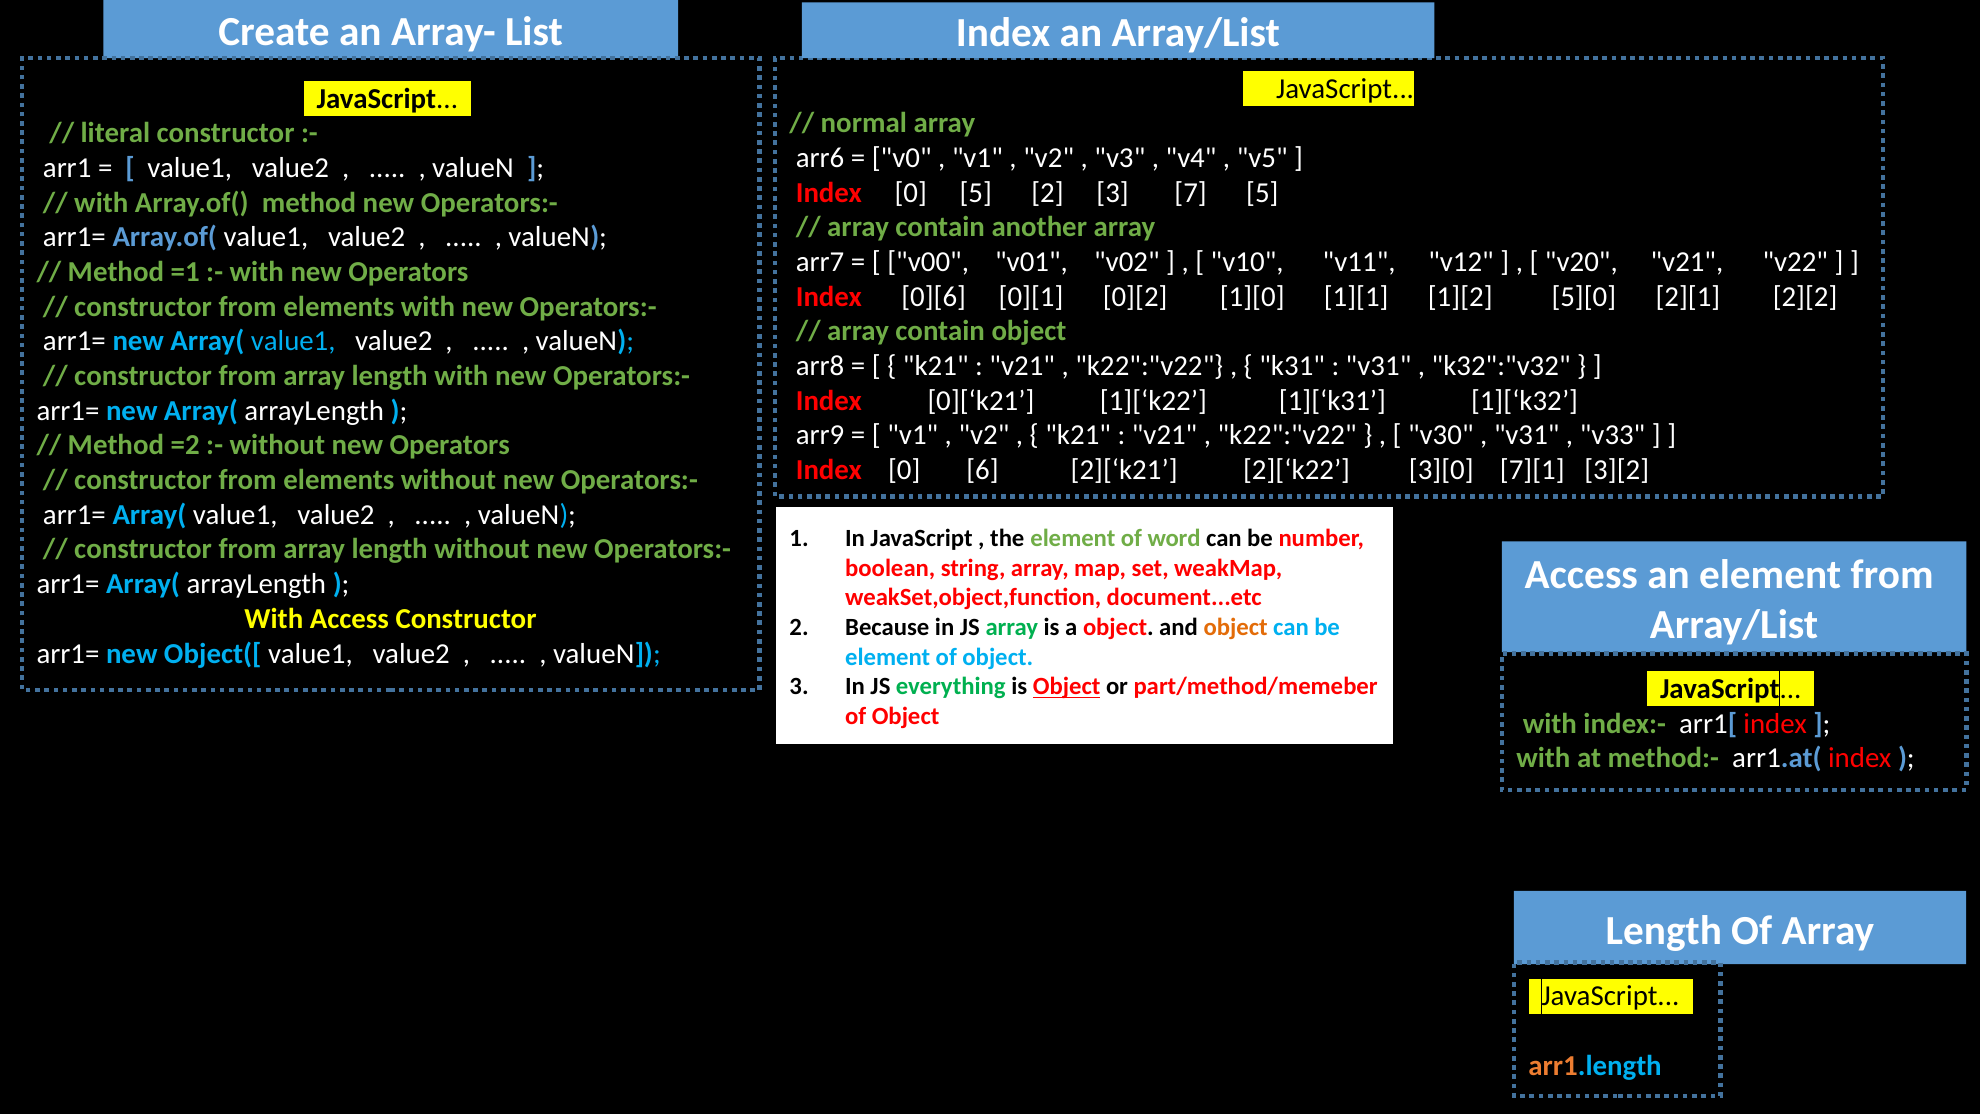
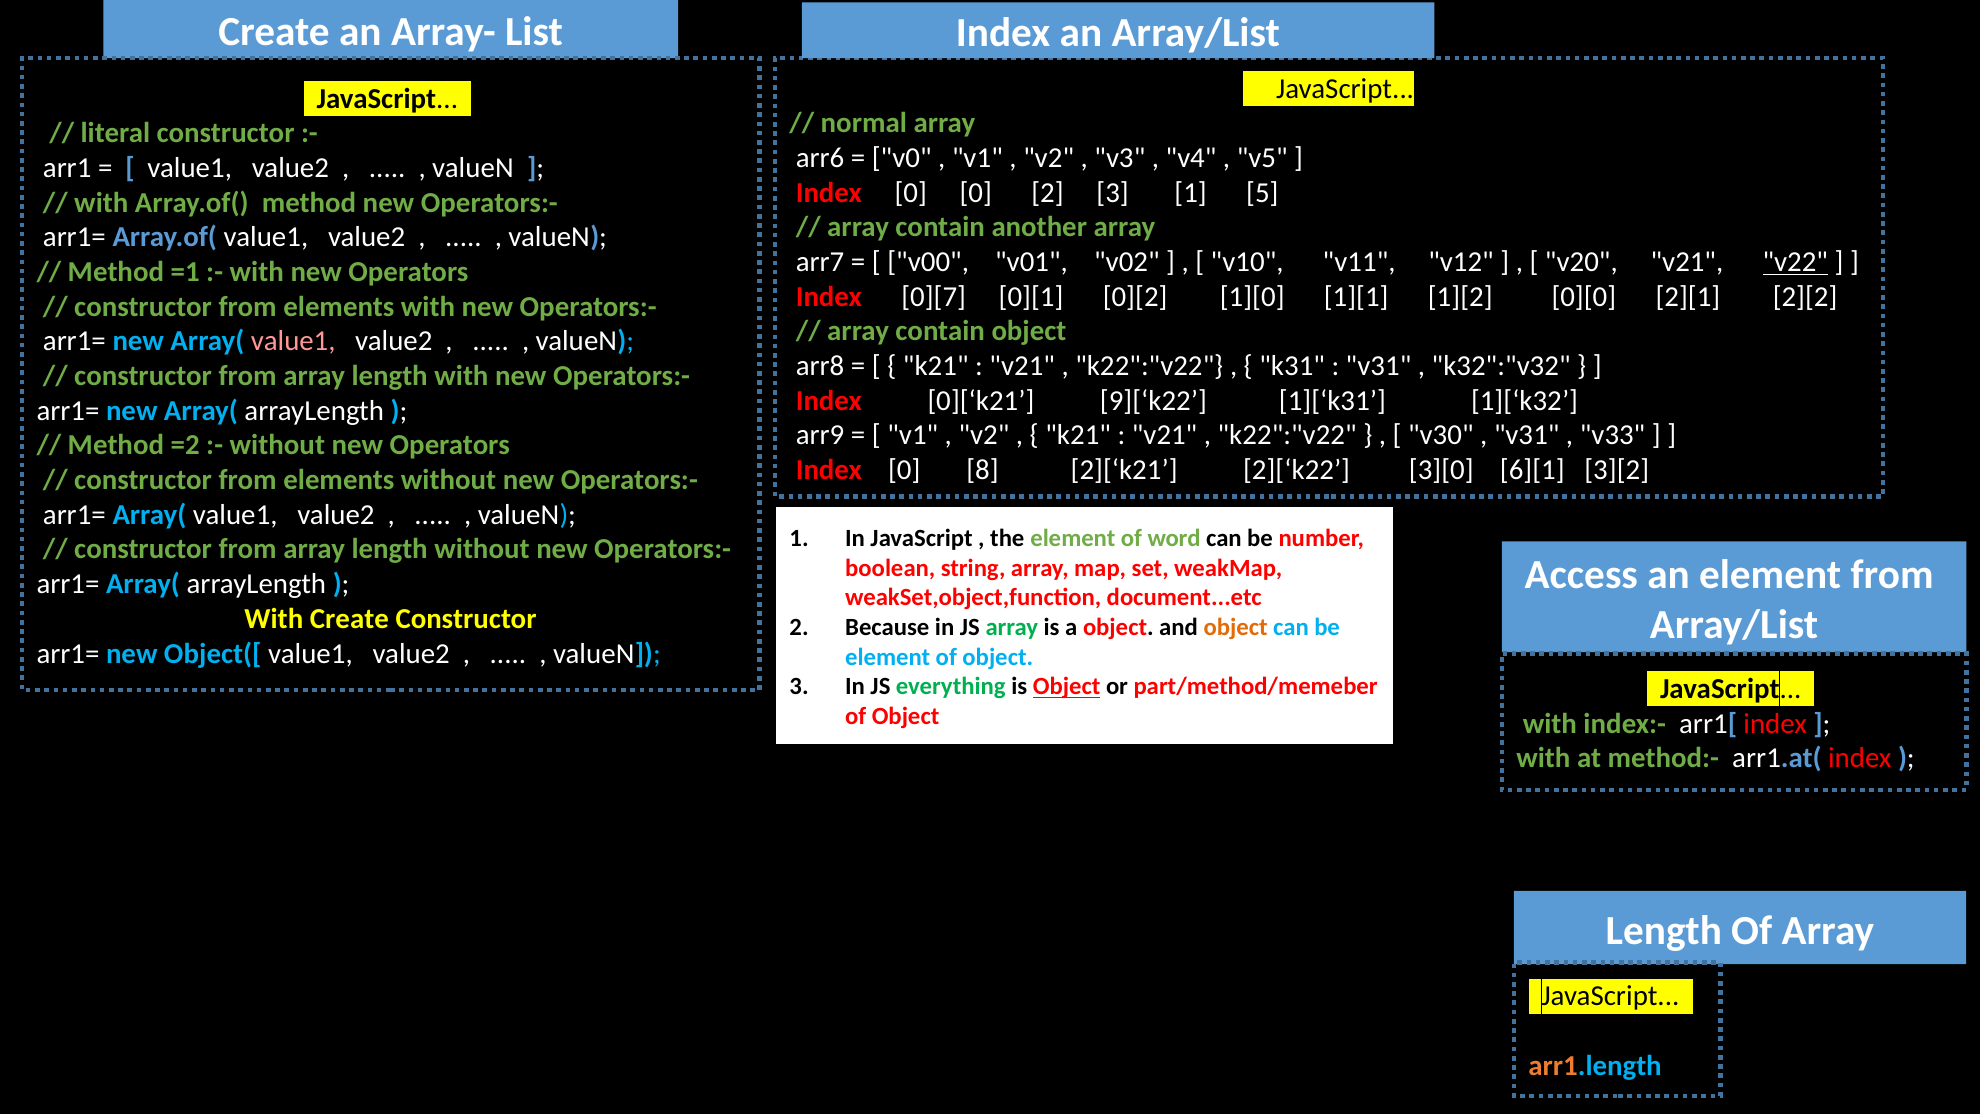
0 5: 5 -> 0 (976, 193)
3 7: 7 -> 1 (1191, 193)
v22 underline: none -> present (1795, 262)
0][6: 0][6 -> 0][7 (934, 297)
5][0: 5][0 -> 0][0 (1584, 297)
value1 colour: light blue -> pink (293, 341)
1][‘k22: 1][‘k22 -> 9][‘k22 (1153, 401)
6: 6 -> 8 (982, 470)
7][1: 7][1 -> 6][1 (1532, 470)
With Access: Access -> Create (349, 619)
